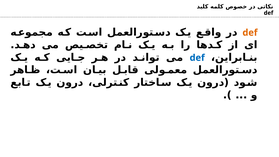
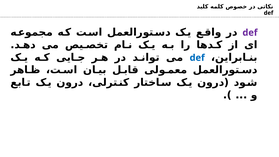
def colour: orange -> purple (250, 33)
